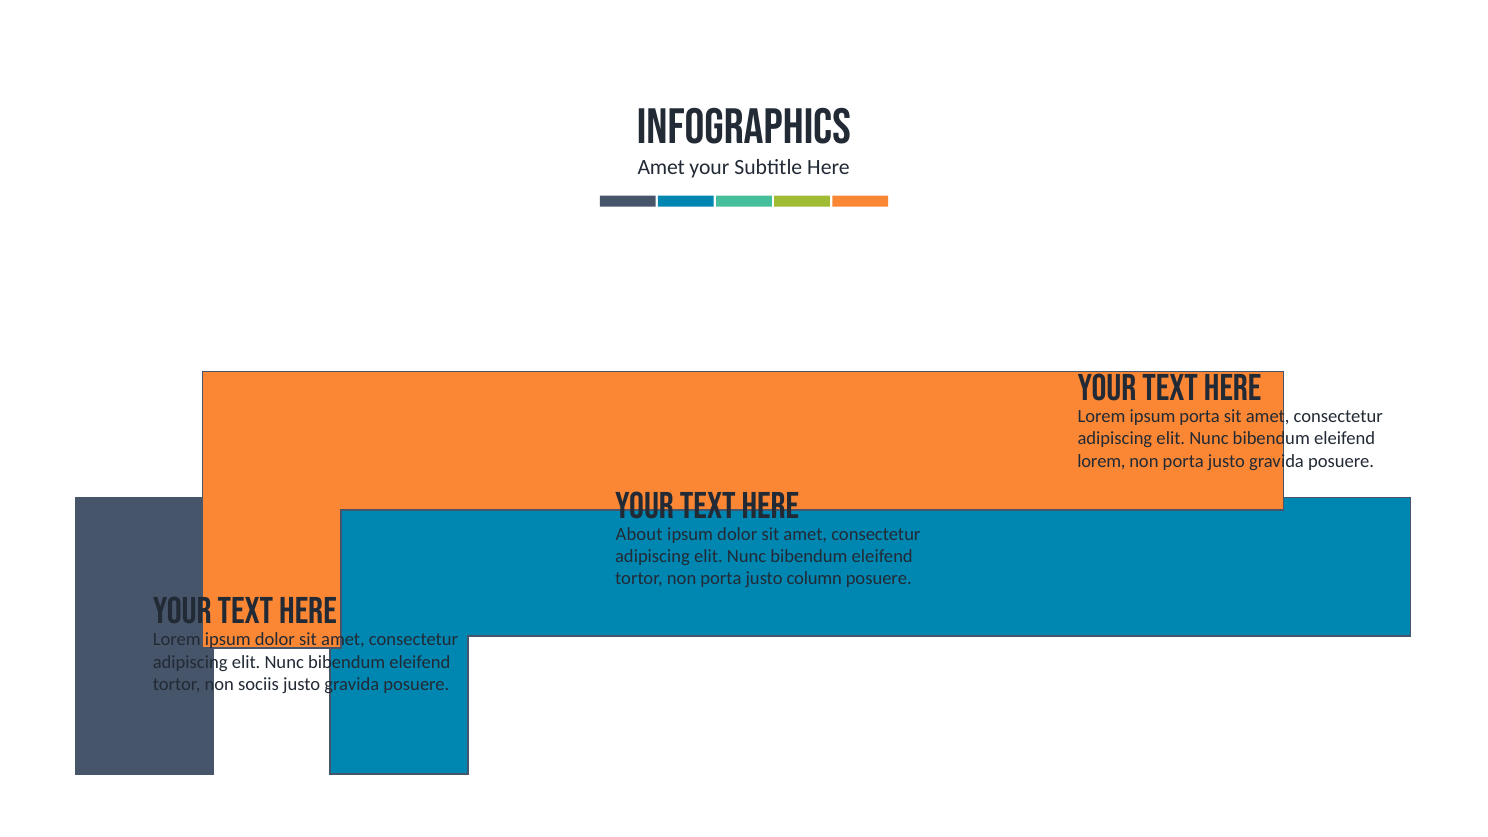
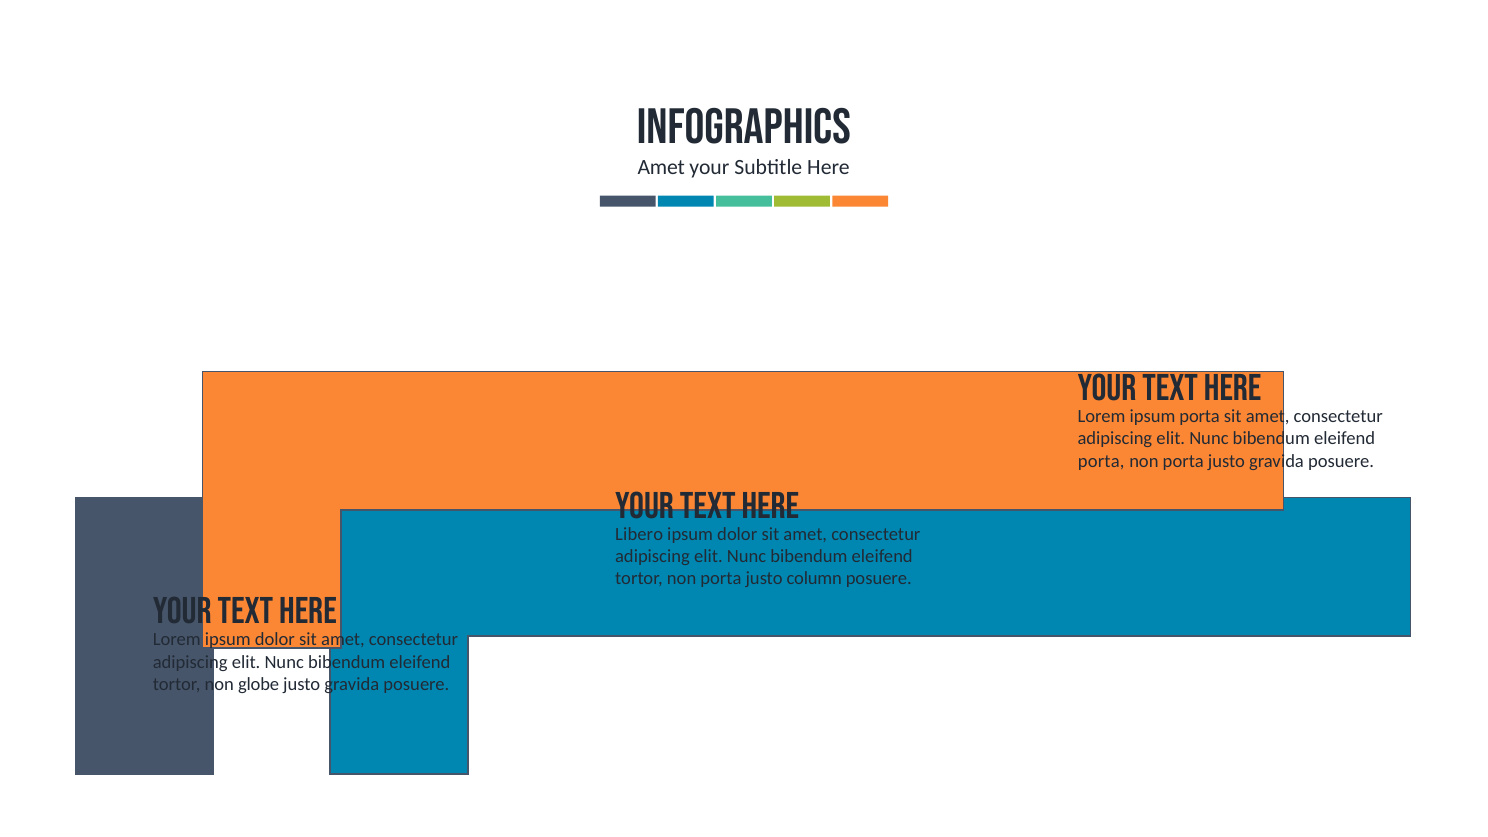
lorem: lorem -> porta (1101, 461)
About: About -> Libero (639, 534)
sociis: sociis -> globe (259, 684)
